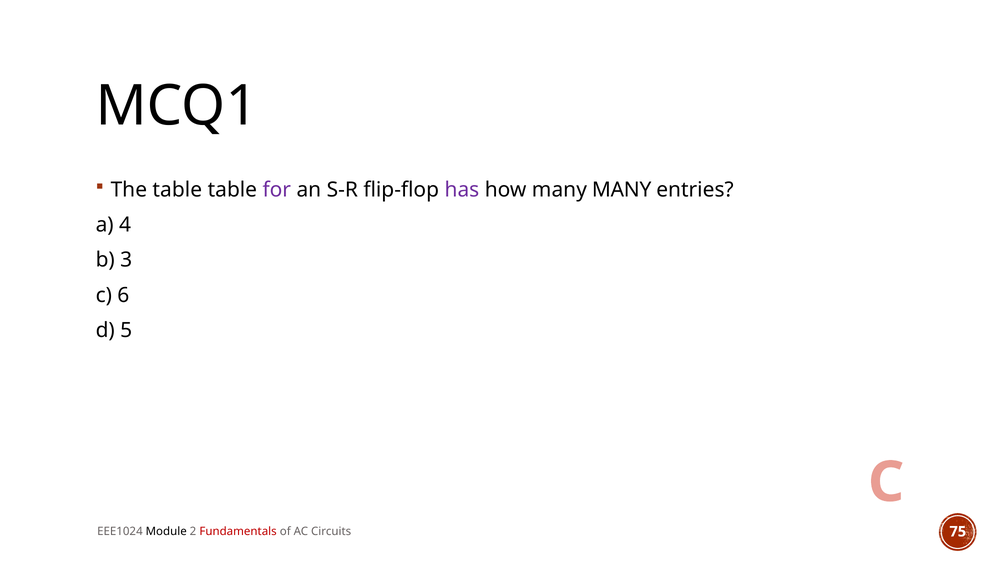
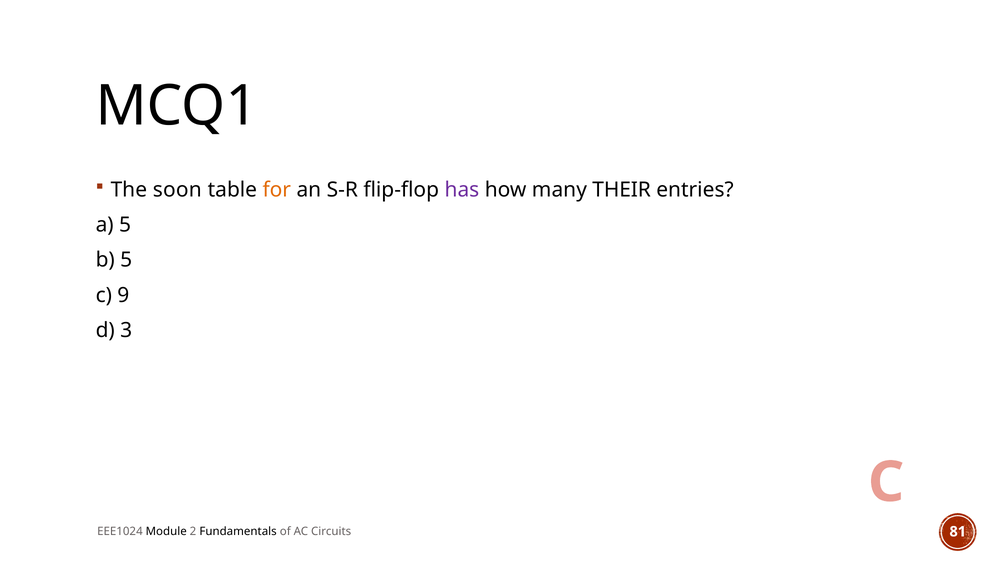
The table: table -> soon (177, 190)
for colour: purple -> orange (277, 190)
many MANY: MANY -> THEIR (622, 190)
a 4: 4 -> 5 (125, 225)
b 3: 3 -> 5 (126, 260)
6: 6 -> 9 (123, 295)
5: 5 -> 3 (126, 330)
Fundamentals colour: red -> black (238, 531)
75: 75 -> 81 (958, 531)
